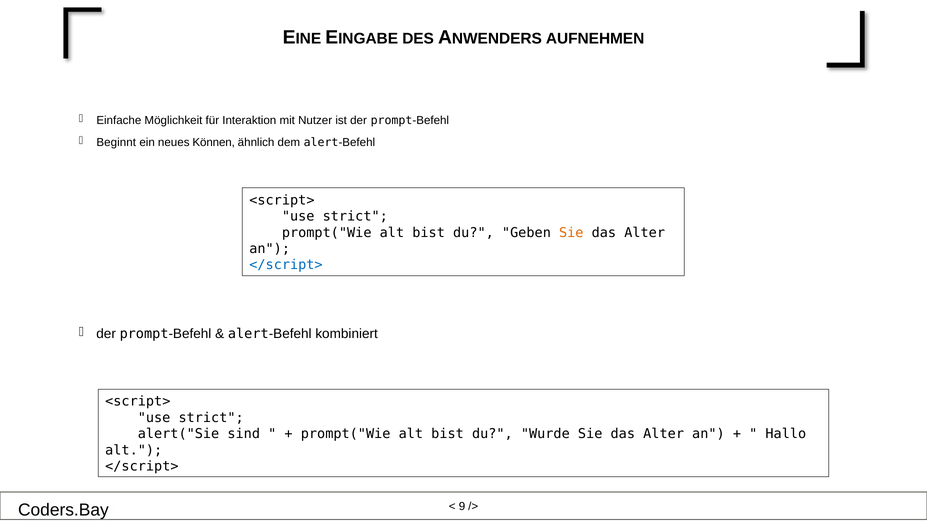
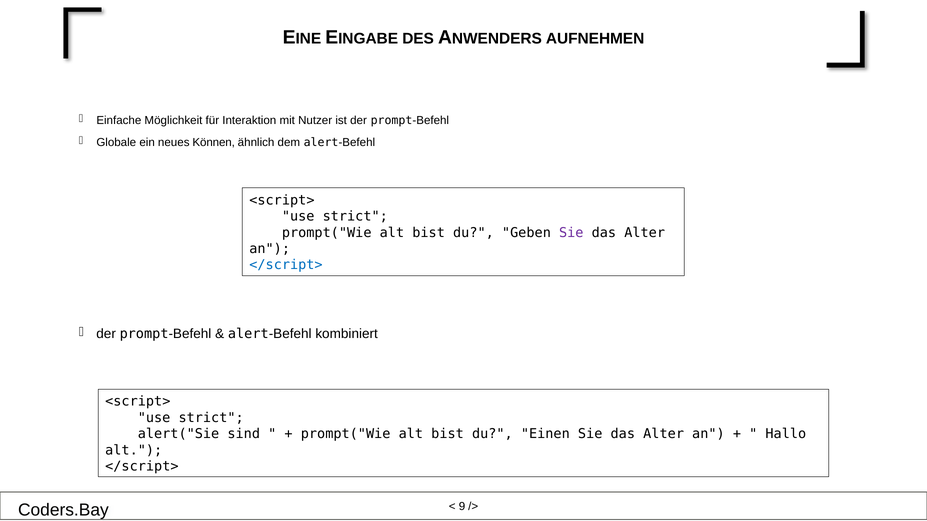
Beginnt: Beginnt -> Globale (116, 142)
Sie colour: orange -> purple (571, 233)
Wurde: Wurde -> Einen (545, 434)
